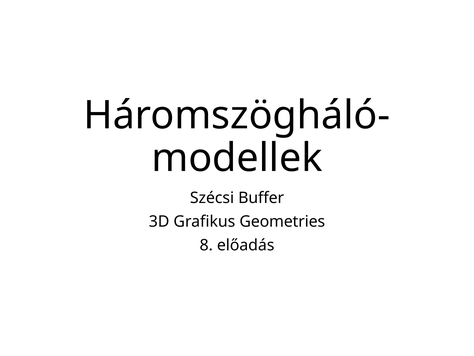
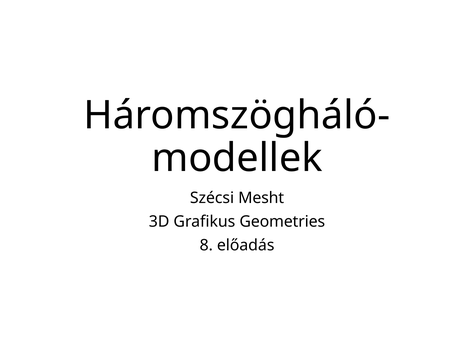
Buffer: Buffer -> Mesht (261, 198)
